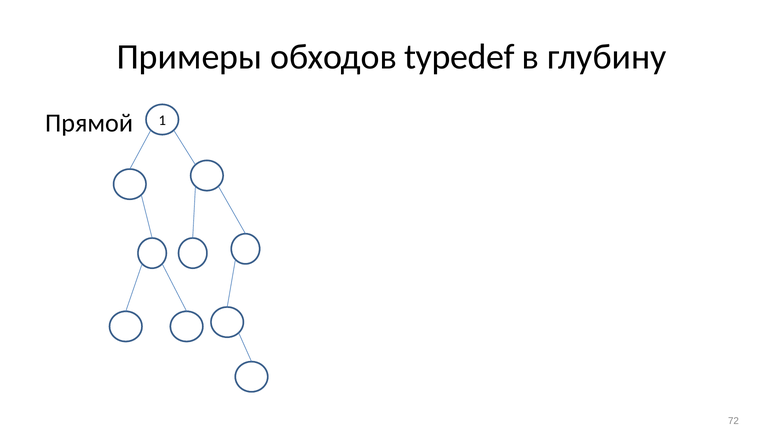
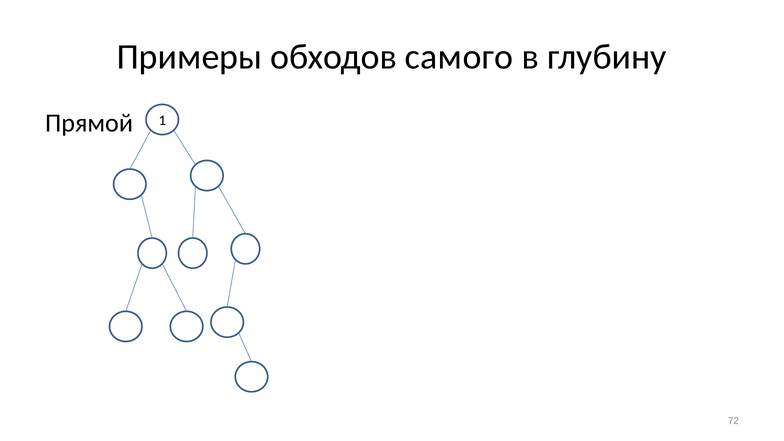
typedef: typedef -> самого (459, 57)
